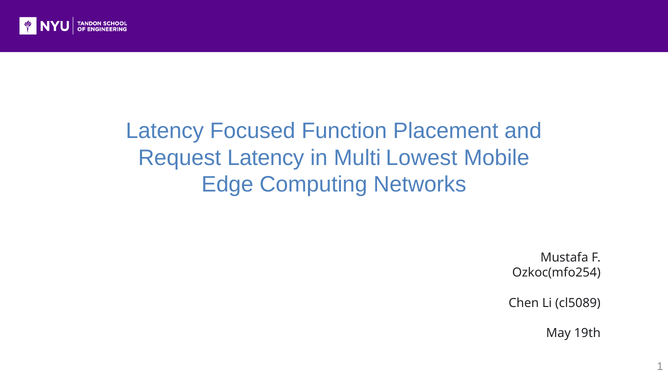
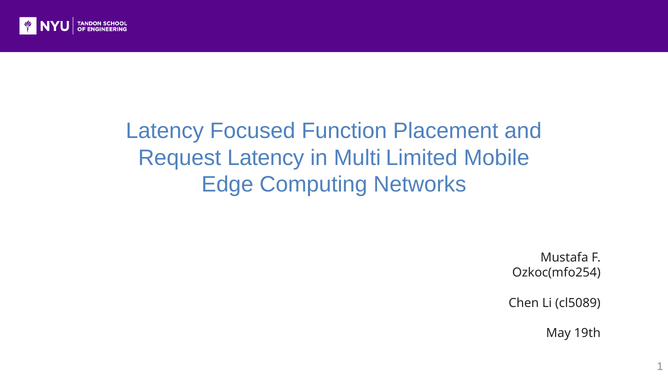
Lowest: Lowest -> Limited (422, 158)
